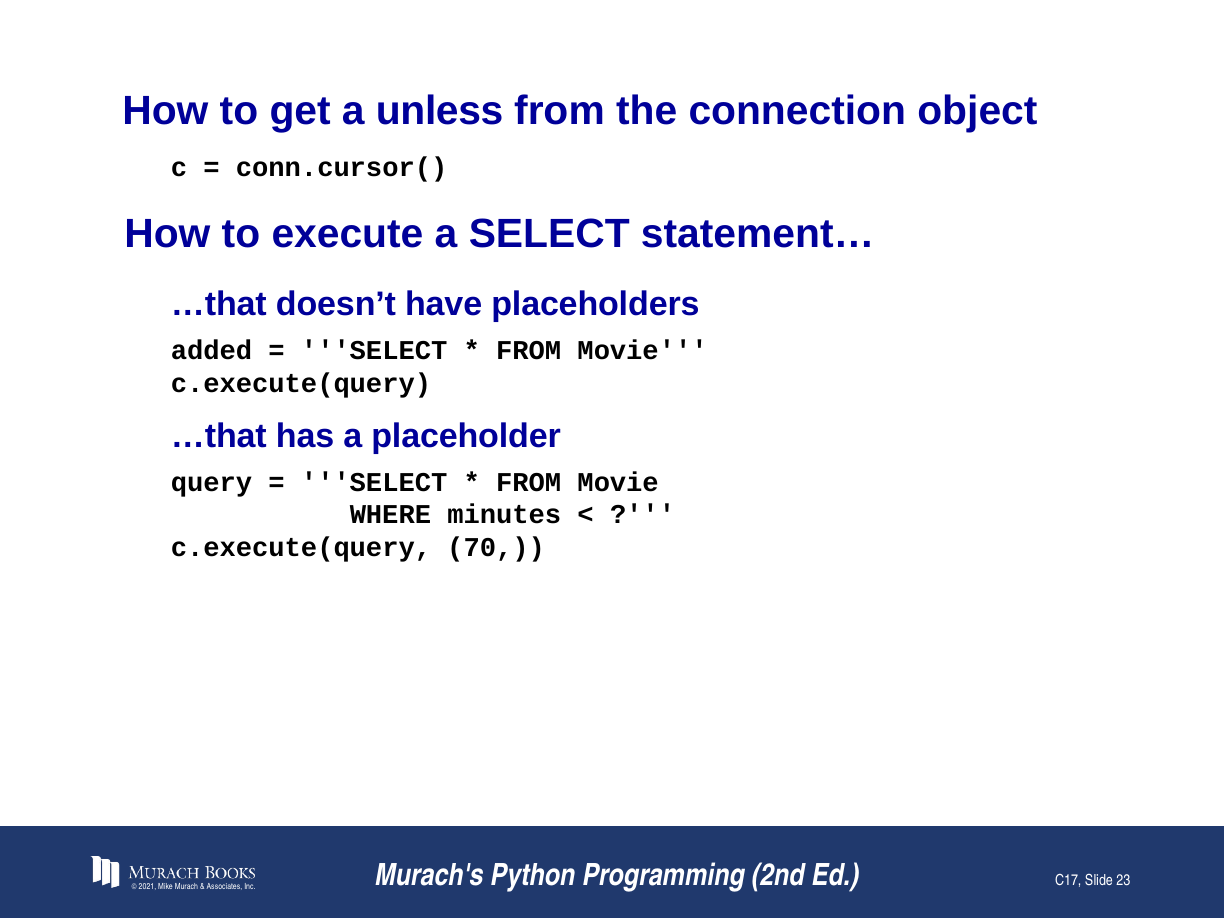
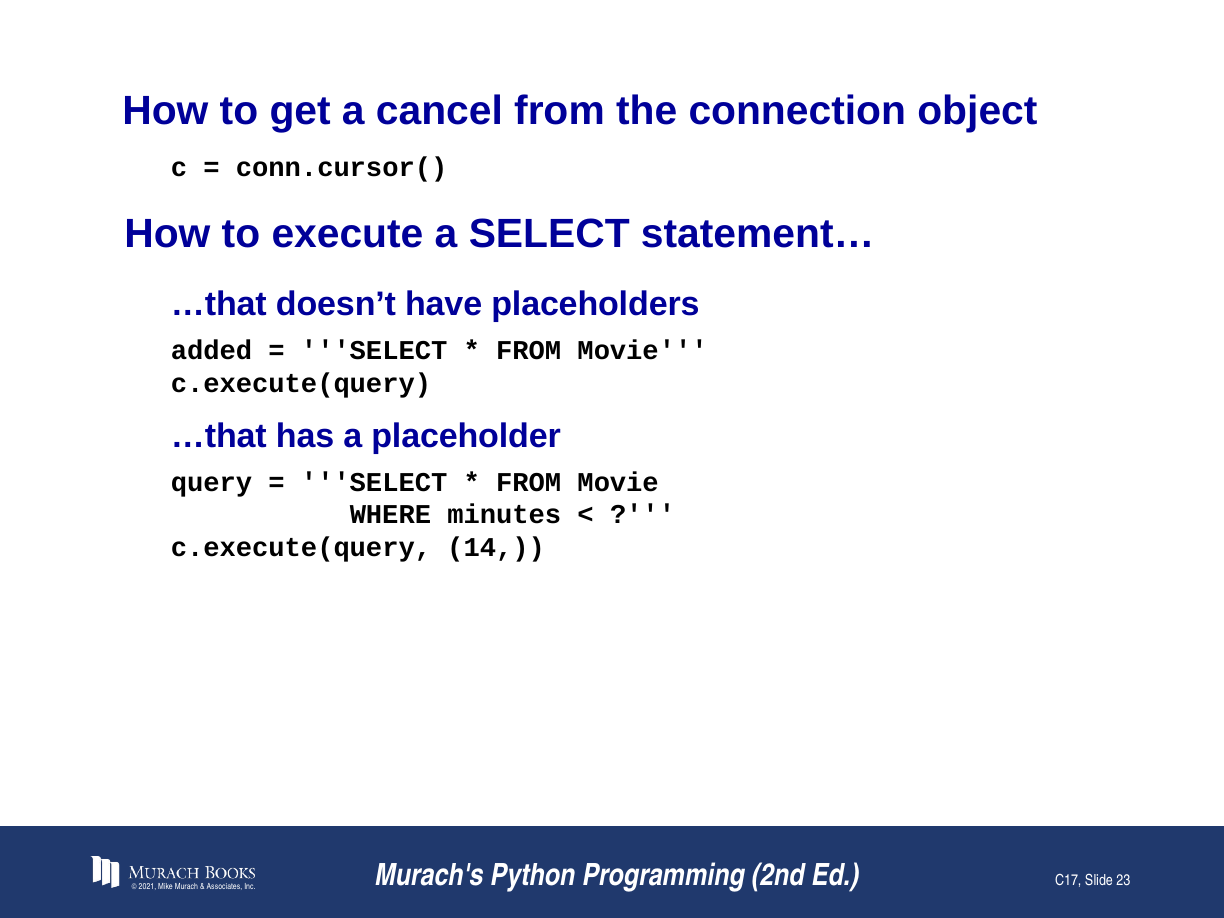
unless: unless -> cancel (439, 111)
70: 70 -> 14 (496, 548)
